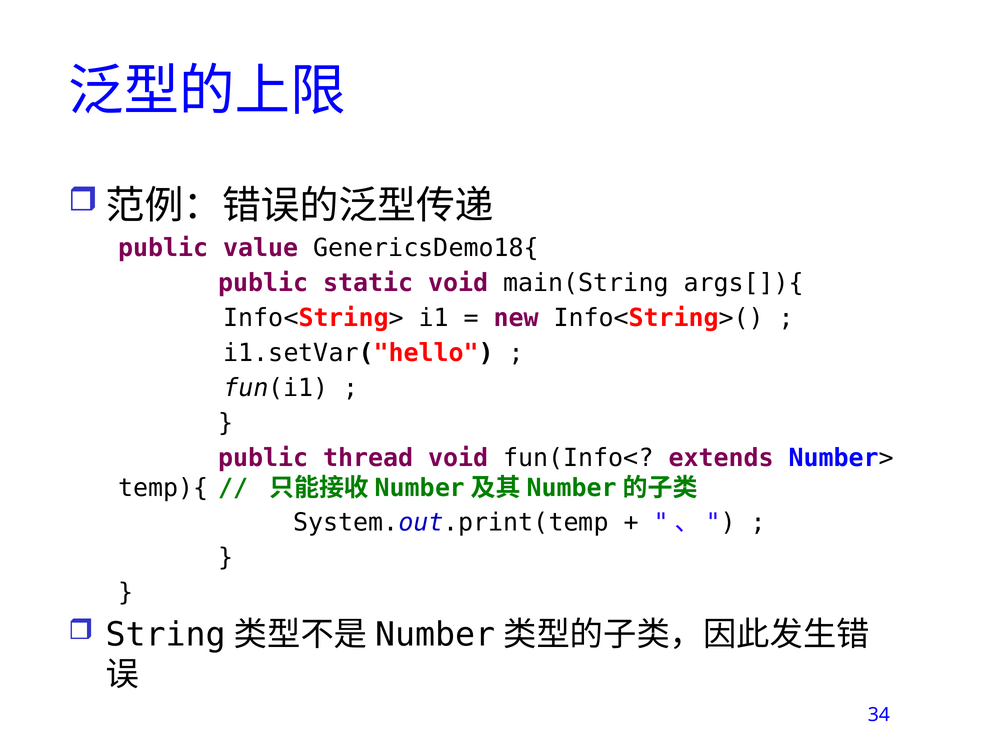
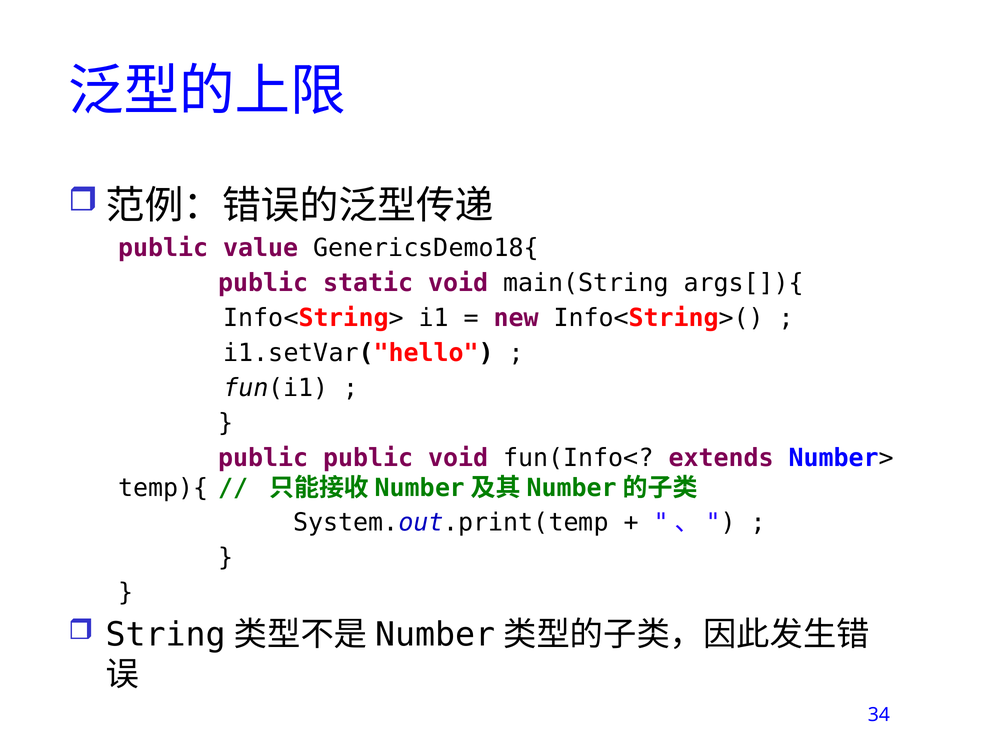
public thread: thread -> public (368, 458)
